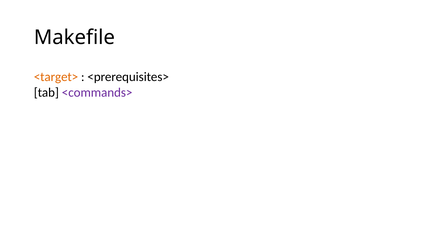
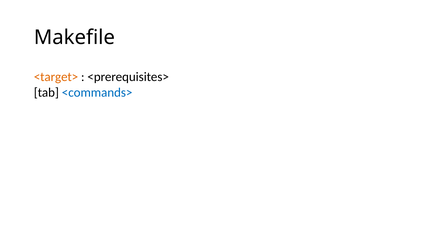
<commands> colour: purple -> blue (97, 92)
